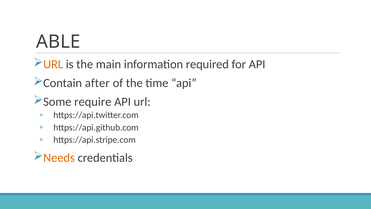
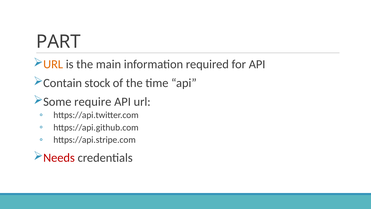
ABLE: ABLE -> PART (58, 42)
after: after -> stock (97, 83)
Needs colour: orange -> red (59, 157)
